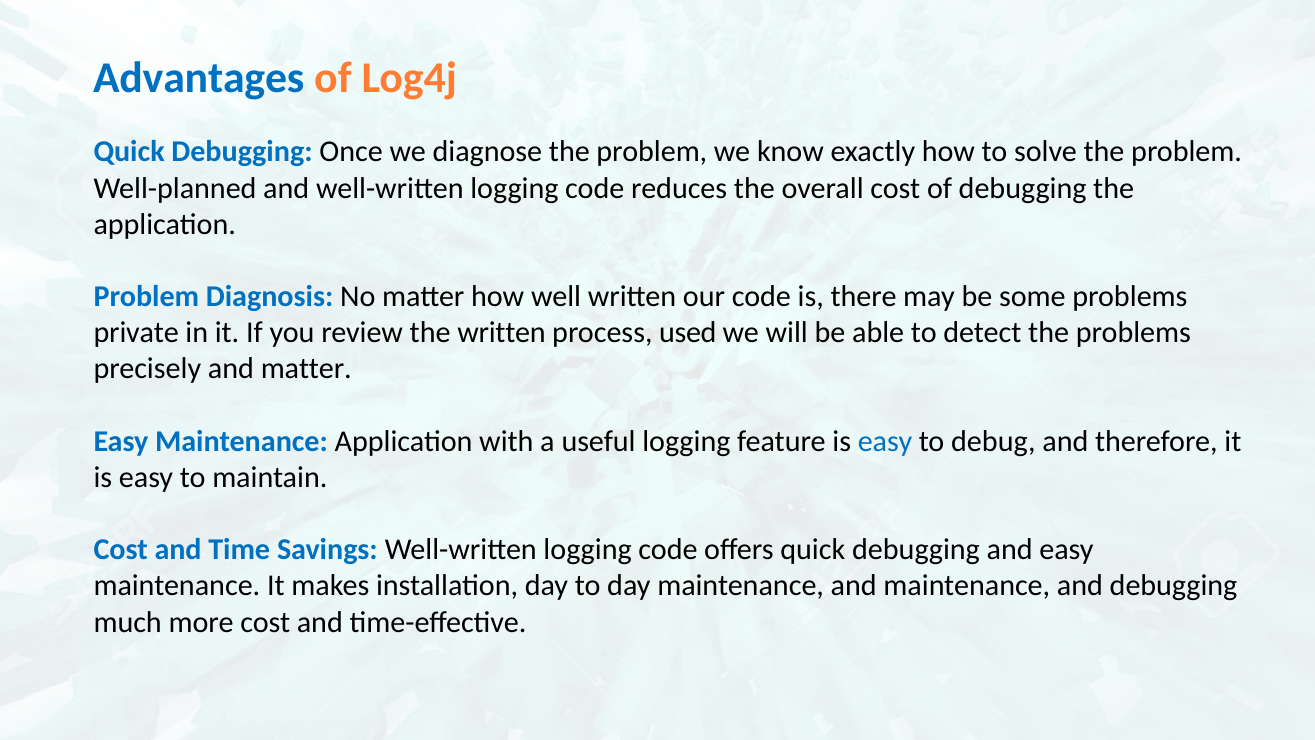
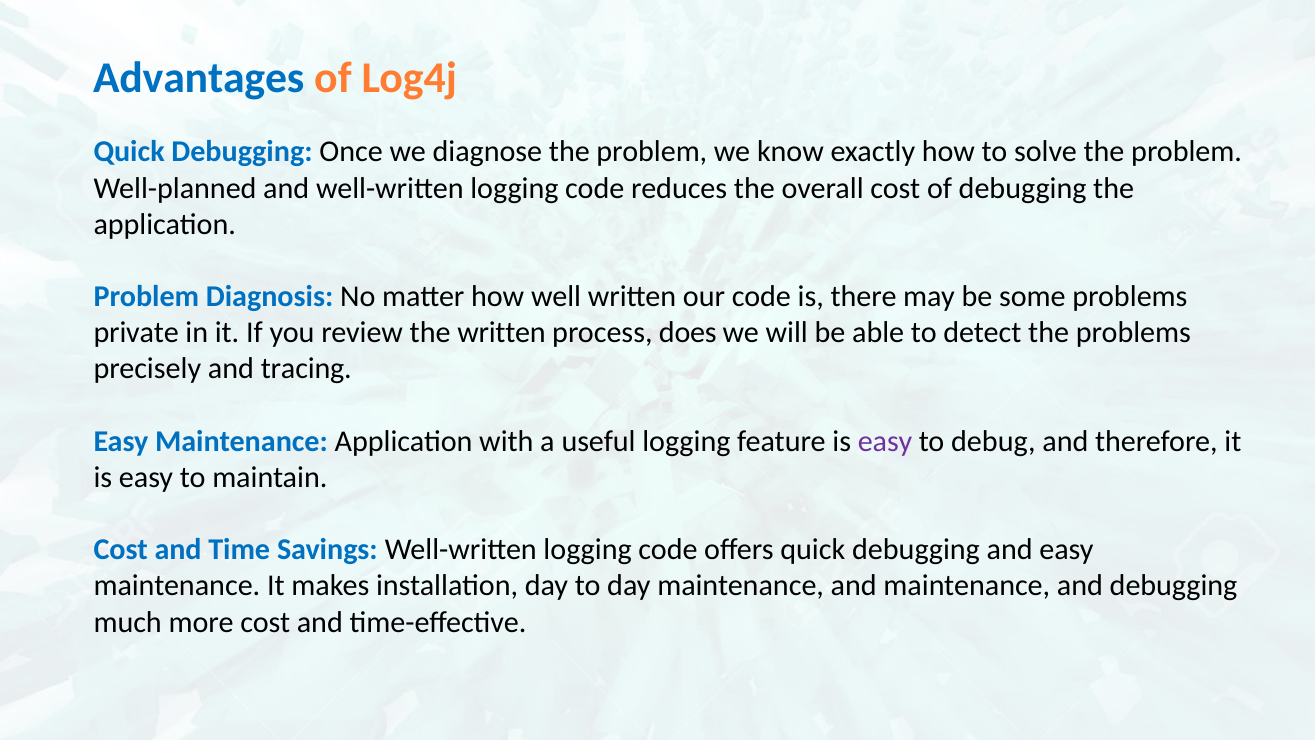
used: used -> does (688, 333)
and matter: matter -> tracing (306, 369)
easy colour: blue -> purple (885, 441)
